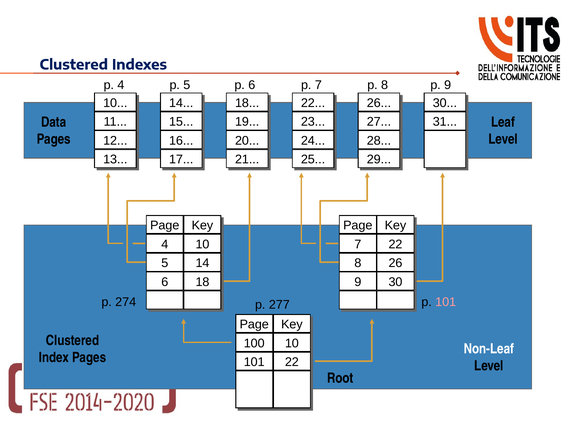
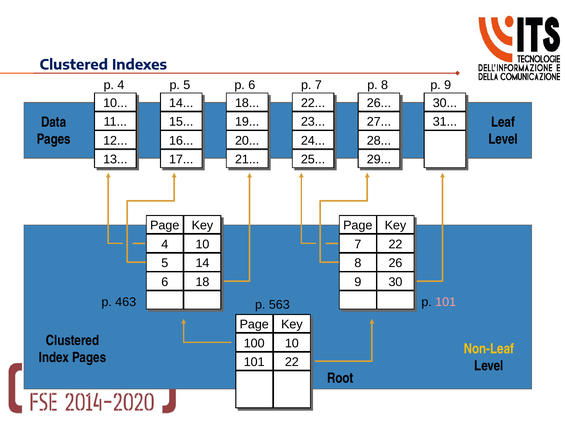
274: 274 -> 463 (126, 302)
277: 277 -> 563 (279, 305)
Non-Leaf colour: white -> yellow (489, 349)
